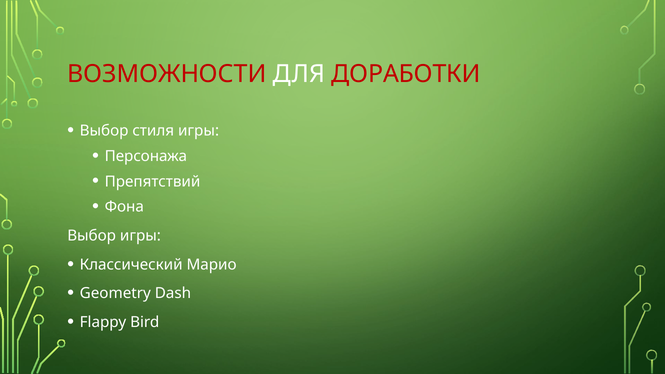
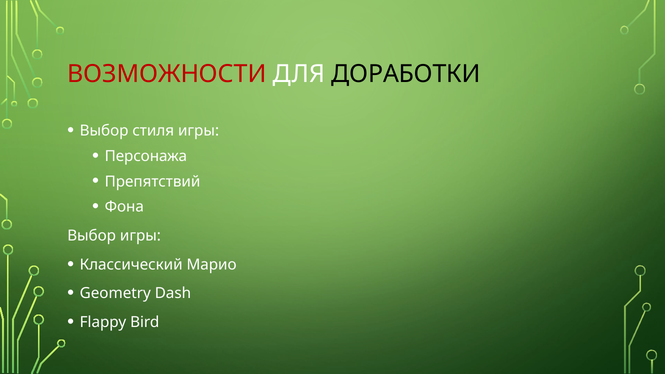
ДОРАБОТКИ colour: red -> black (406, 74)
